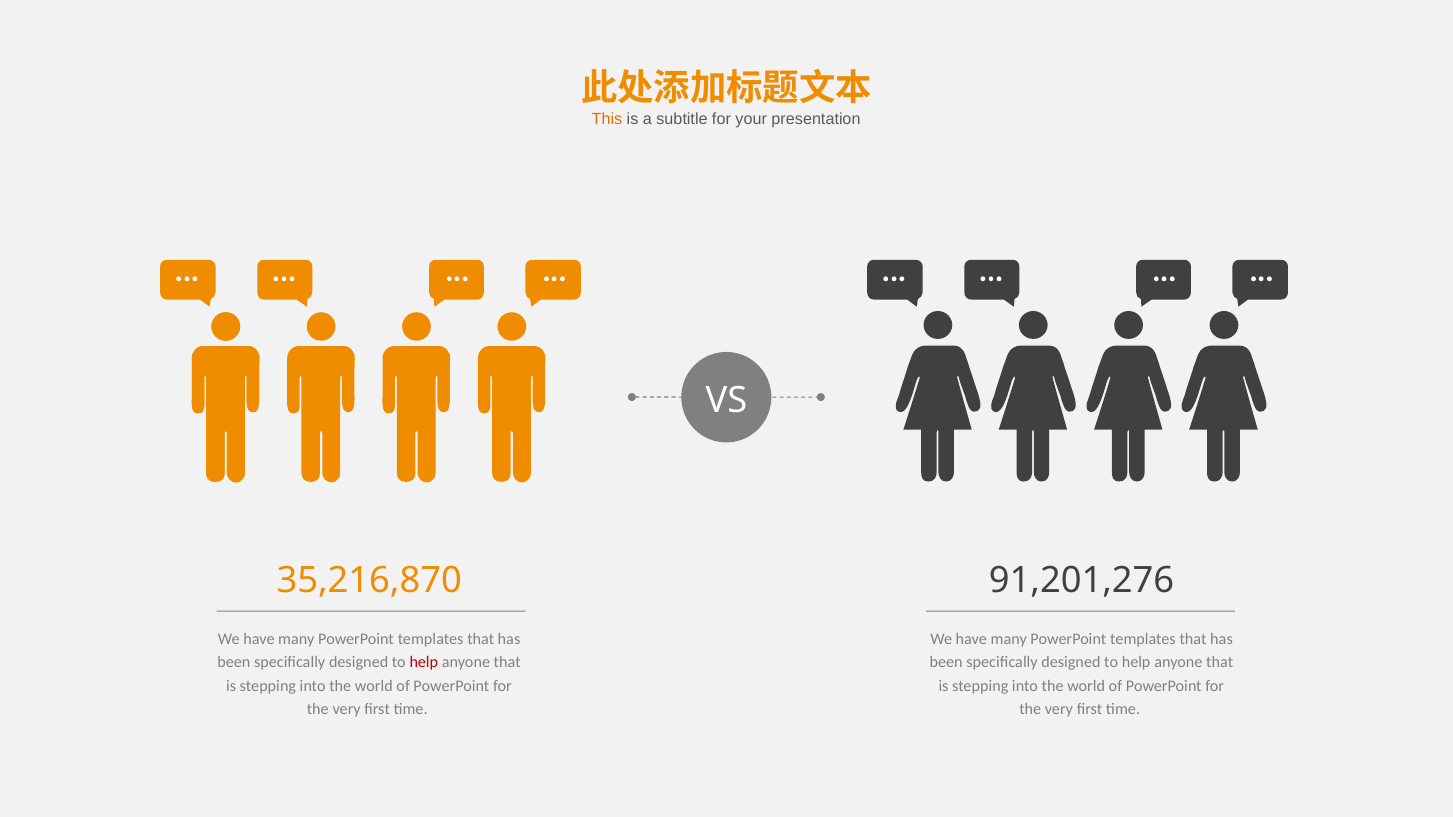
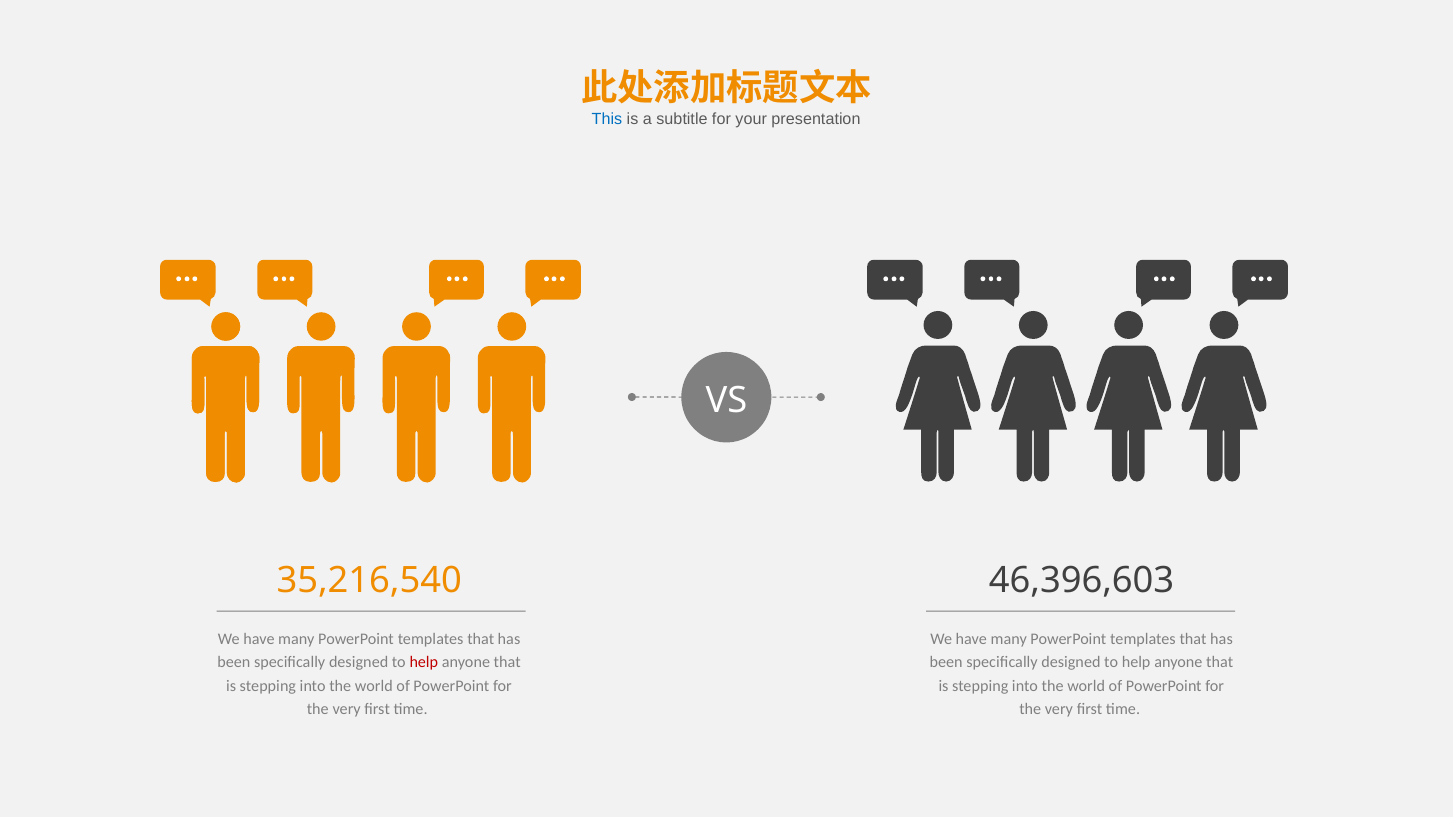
This colour: orange -> blue (607, 120)
35,216,870: 35,216,870 -> 35,216,540 (369, 580)
91,201,276: 91,201,276 -> 46,396,603 (1082, 580)
